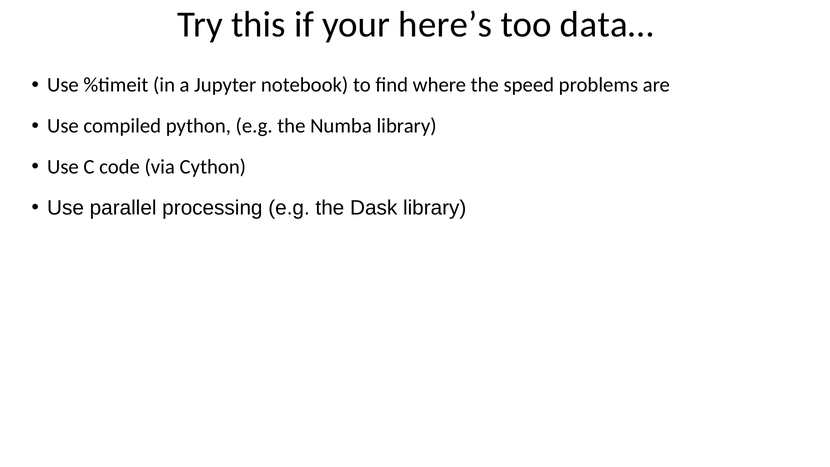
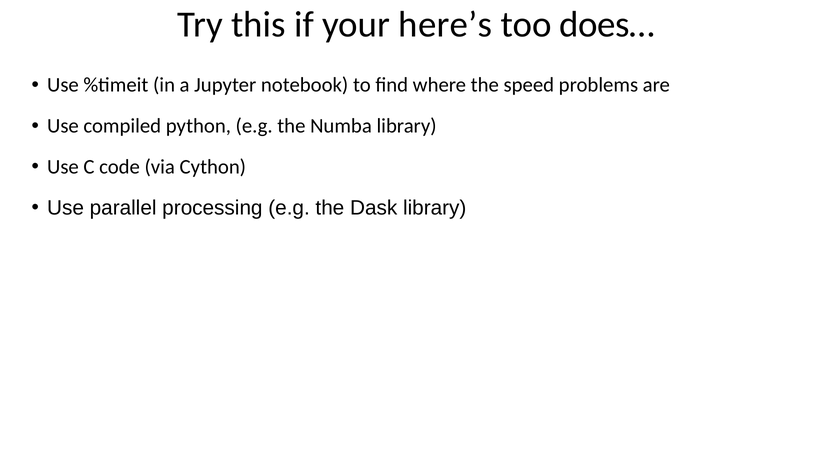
data…: data… -> does… (607, 25)
